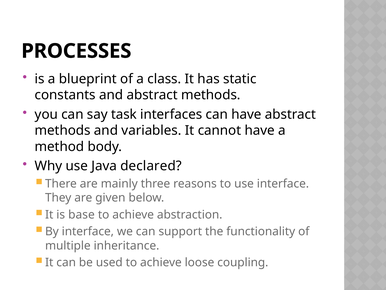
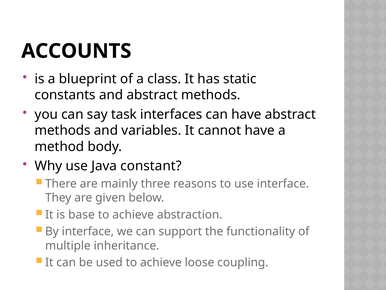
PROCESSES: PROCESSES -> ACCOUNTS (76, 51)
declared: declared -> constant (151, 166)
